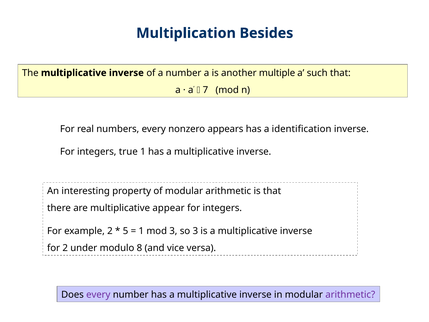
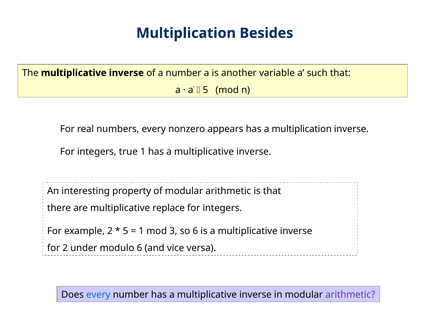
multiple: multiple -> variable (277, 73)
7: 7 -> 5 (205, 90)
a identification: identification -> multiplication (302, 129)
appear: appear -> replace (169, 208)
so 3: 3 -> 6 (195, 231)
modulo 8: 8 -> 6 (139, 248)
every colour: purple -> blue (98, 294)
